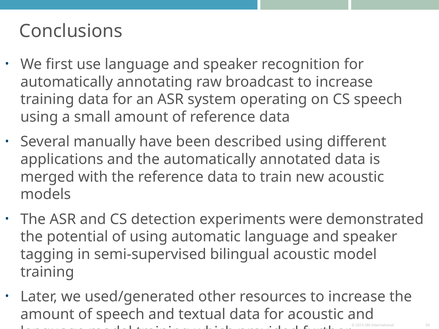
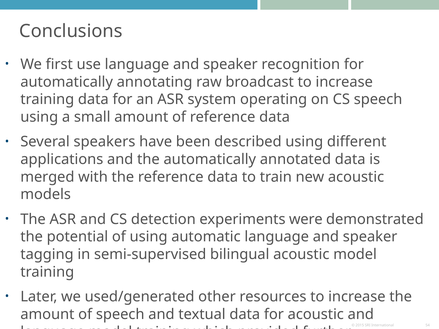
manually: manually -> speakers (104, 142)
